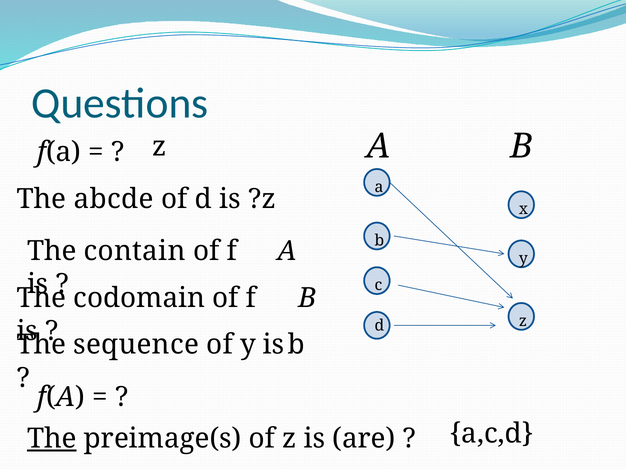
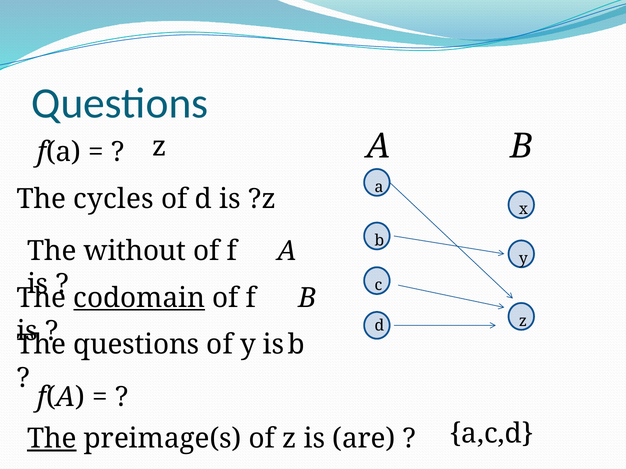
abcde: abcde -> cycles (114, 199)
contain: contain -> without (135, 251)
codomain underline: none -> present (139, 298)
sequence: sequence -> questions (136, 345)
